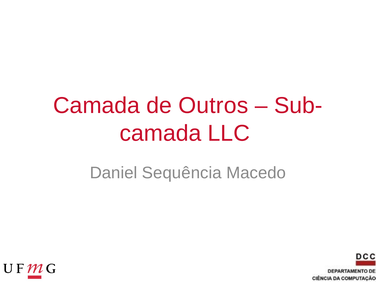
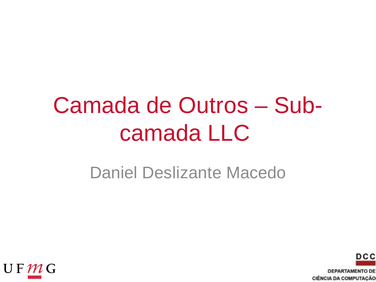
Sequência: Sequência -> Deslizante (182, 173)
